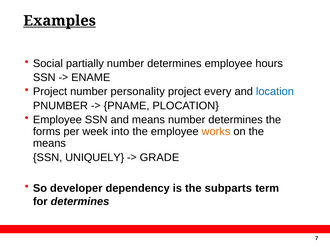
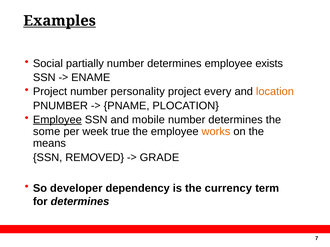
hours: hours -> exists (269, 64)
location colour: blue -> orange (275, 92)
Employee underline: none -> present (57, 120)
and means: means -> mobile (148, 120)
forms: forms -> some (47, 132)
into: into -> true (120, 132)
UNIQUELY: UNIQUELY -> REMOVED (95, 158)
subparts: subparts -> currency (228, 189)
